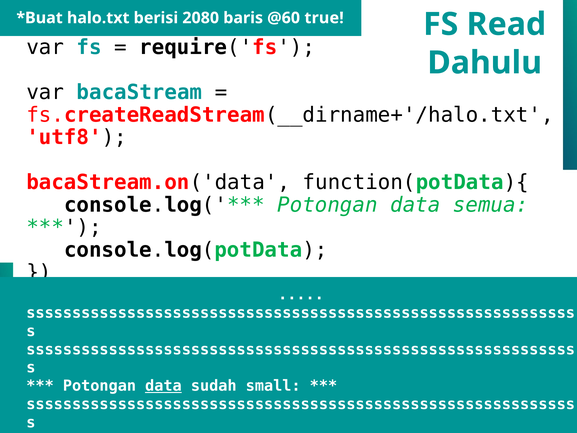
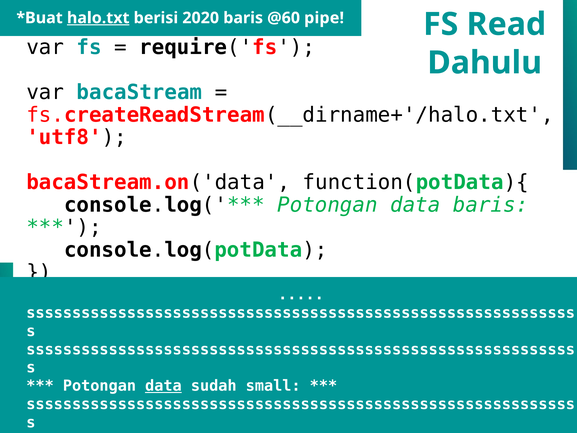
halo.txt underline: none -> present (98, 18)
2080: 2080 -> 2020 (201, 18)
true: true -> pipe (324, 18)
data semua: semua -> baris (491, 205)
